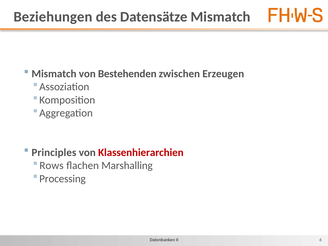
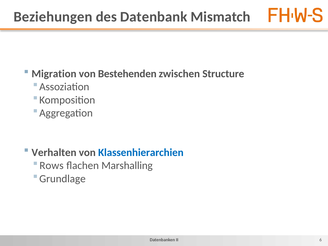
Datensätze: Datensätze -> Datenbank (154, 17)
Mismatch: Mismatch -> Migration (54, 74)
Erzeugen: Erzeugen -> Structure (223, 74)
Principles: Principles -> Verhalten (54, 152)
Klassenhierarchien colour: red -> blue (141, 152)
Processing: Processing -> Grundlage (62, 179)
